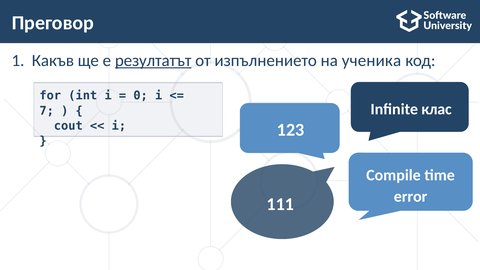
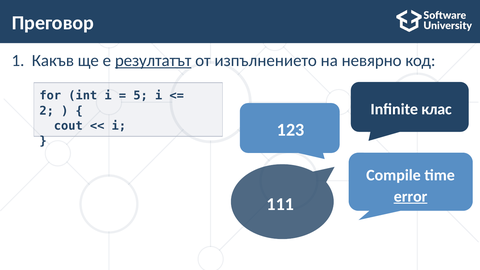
ученика: ученика -> невярно (372, 61)
0: 0 -> 5 (141, 96)
7: 7 -> 2 (47, 111)
error underline: none -> present (411, 196)
